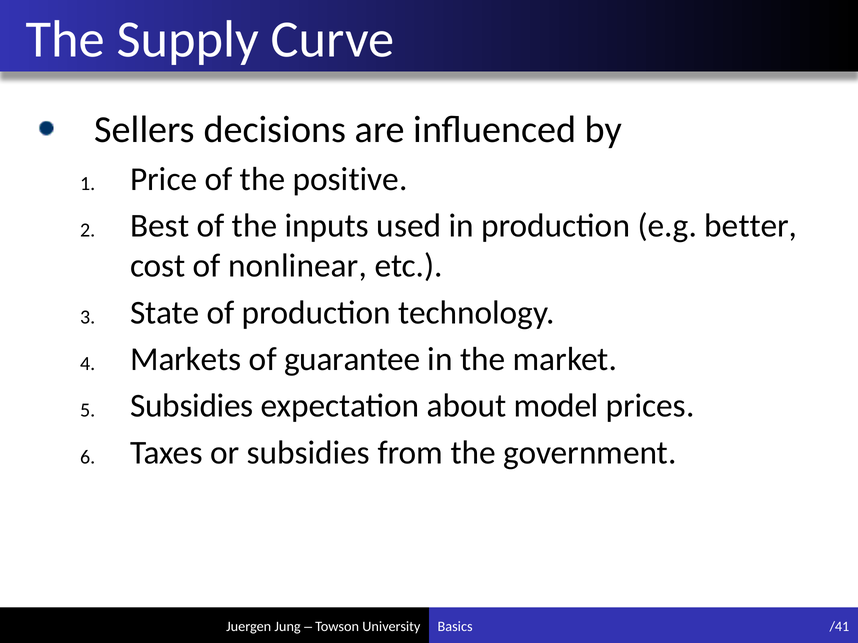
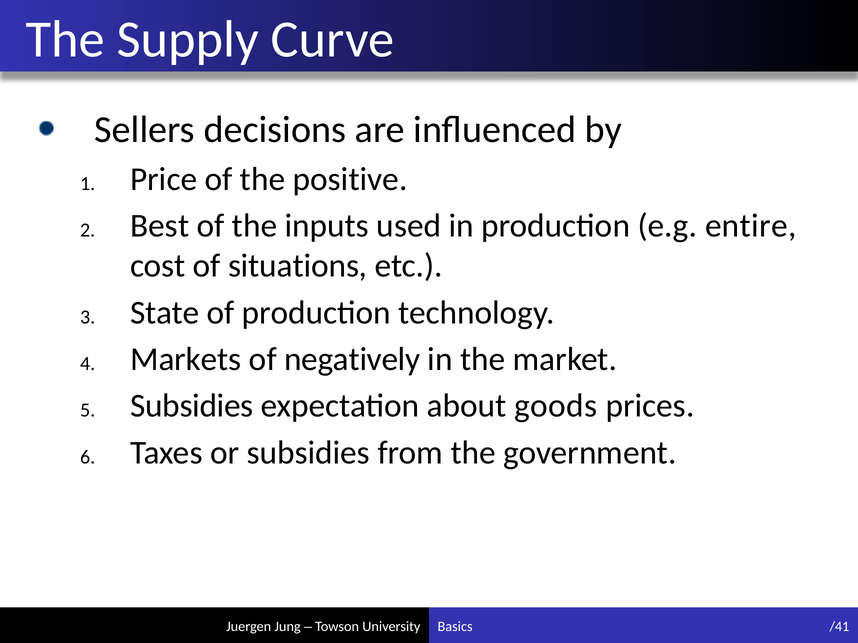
better: better -> entire (751, 226)
nonlinear: nonlinear -> situations (298, 266)
guarantee: guarantee -> negatively (352, 360)
model: model -> goods (556, 406)
